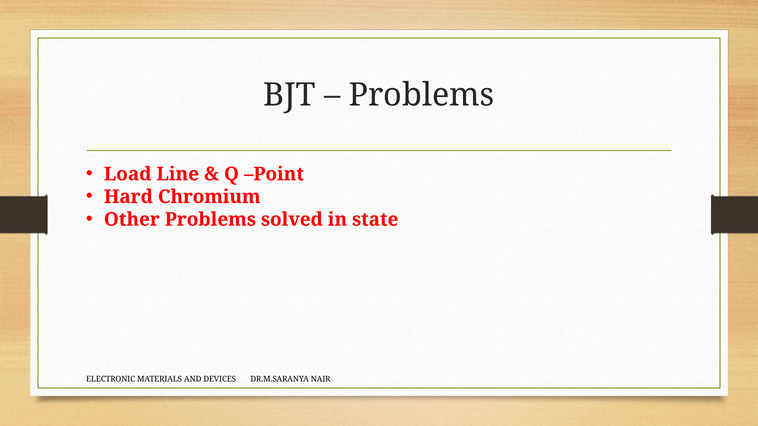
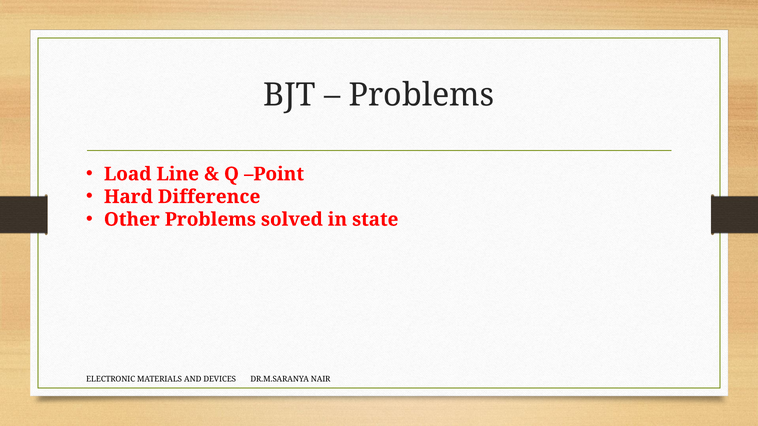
Chromium: Chromium -> Difference (209, 197)
